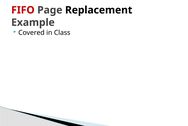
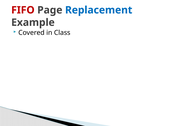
Replacement colour: black -> blue (99, 10)
